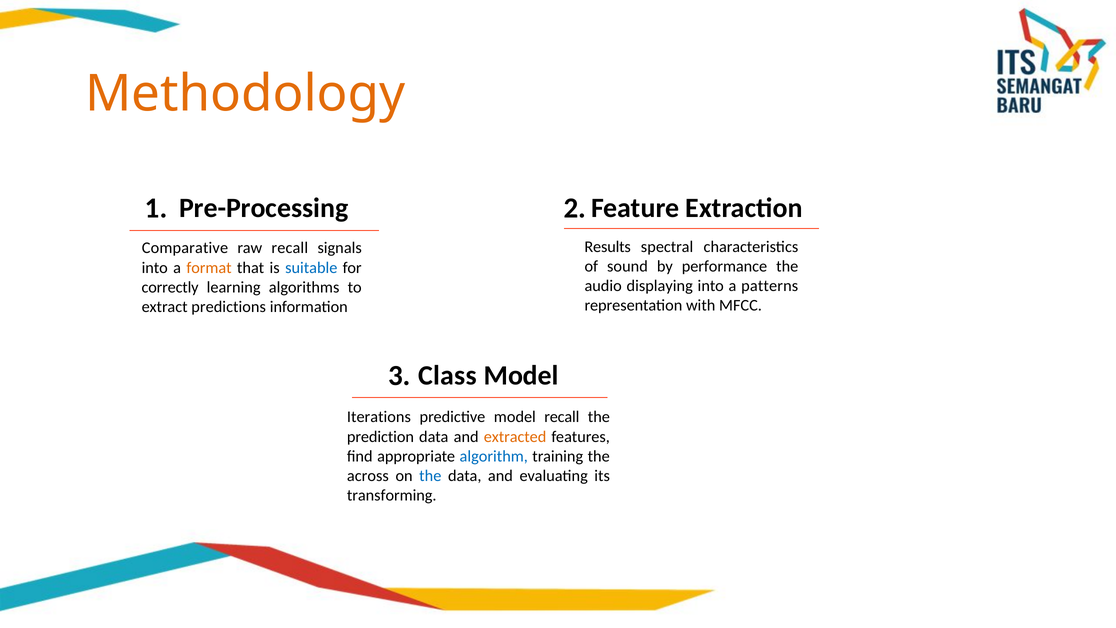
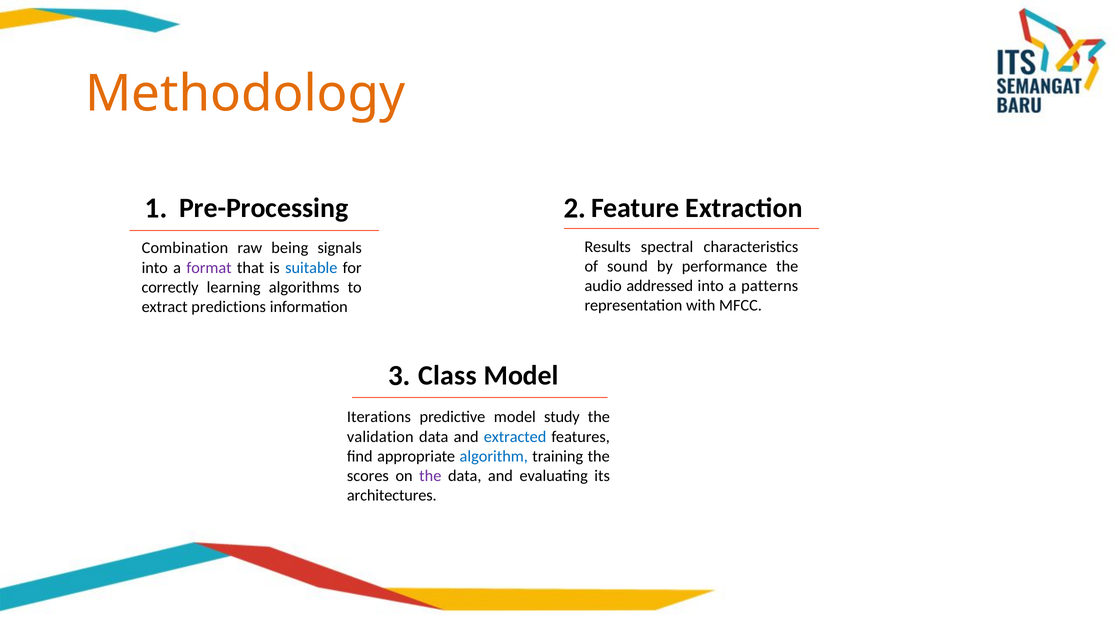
Comparative: Comparative -> Combination (185, 248)
raw recall: recall -> being (290, 248)
format colour: orange -> purple (209, 268)
displaying: displaying -> addressed (660, 286)
model recall: recall -> study (562, 417)
prediction: prediction -> validation (380, 436)
extracted colour: orange -> blue (515, 436)
across: across -> scores (368, 476)
the colour: blue -> purple (430, 476)
transforming: transforming -> architectures (392, 495)
